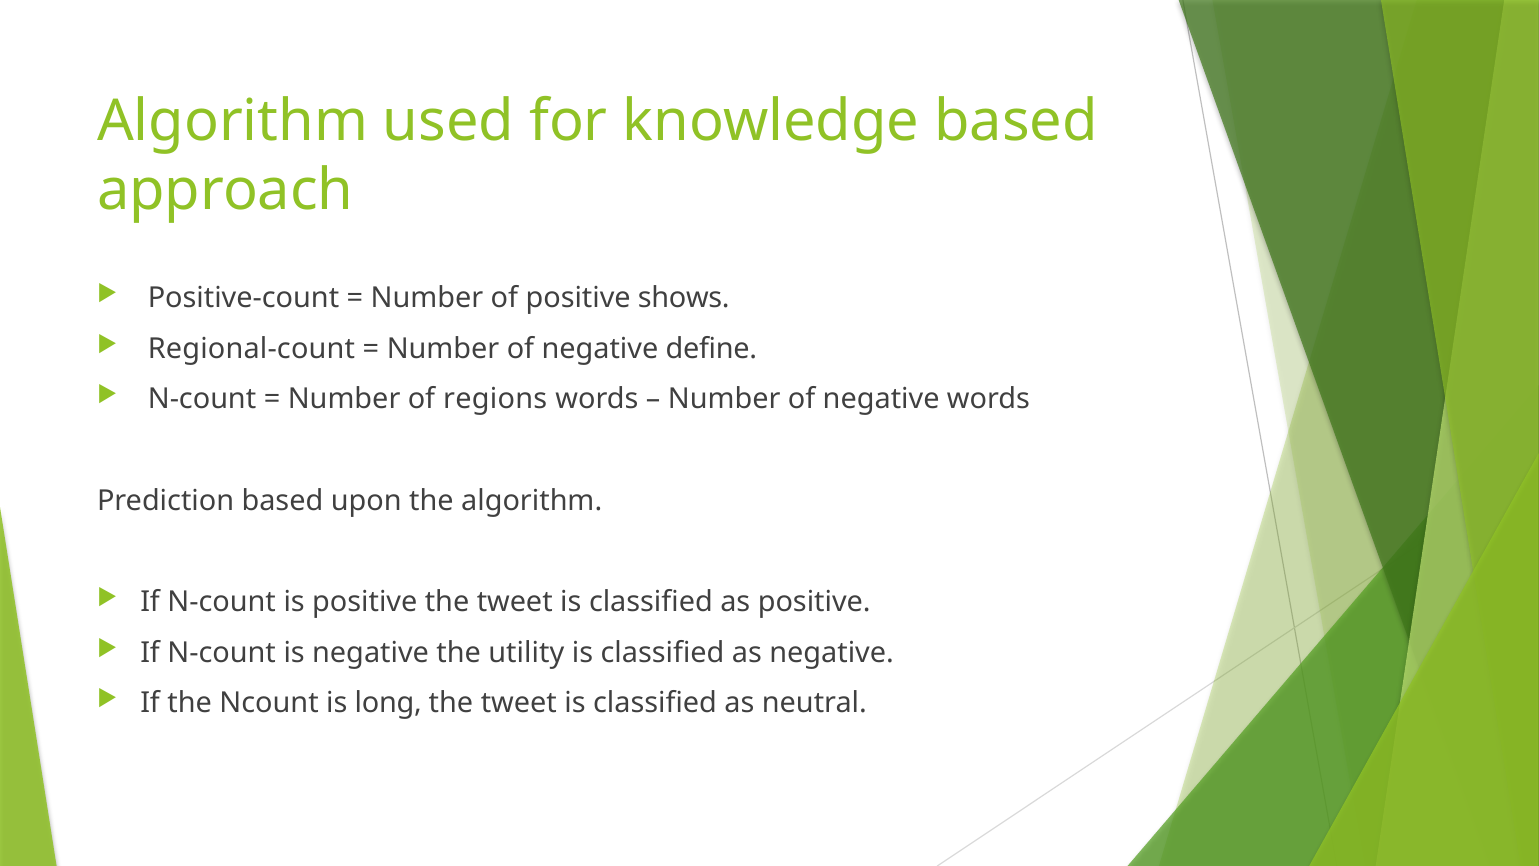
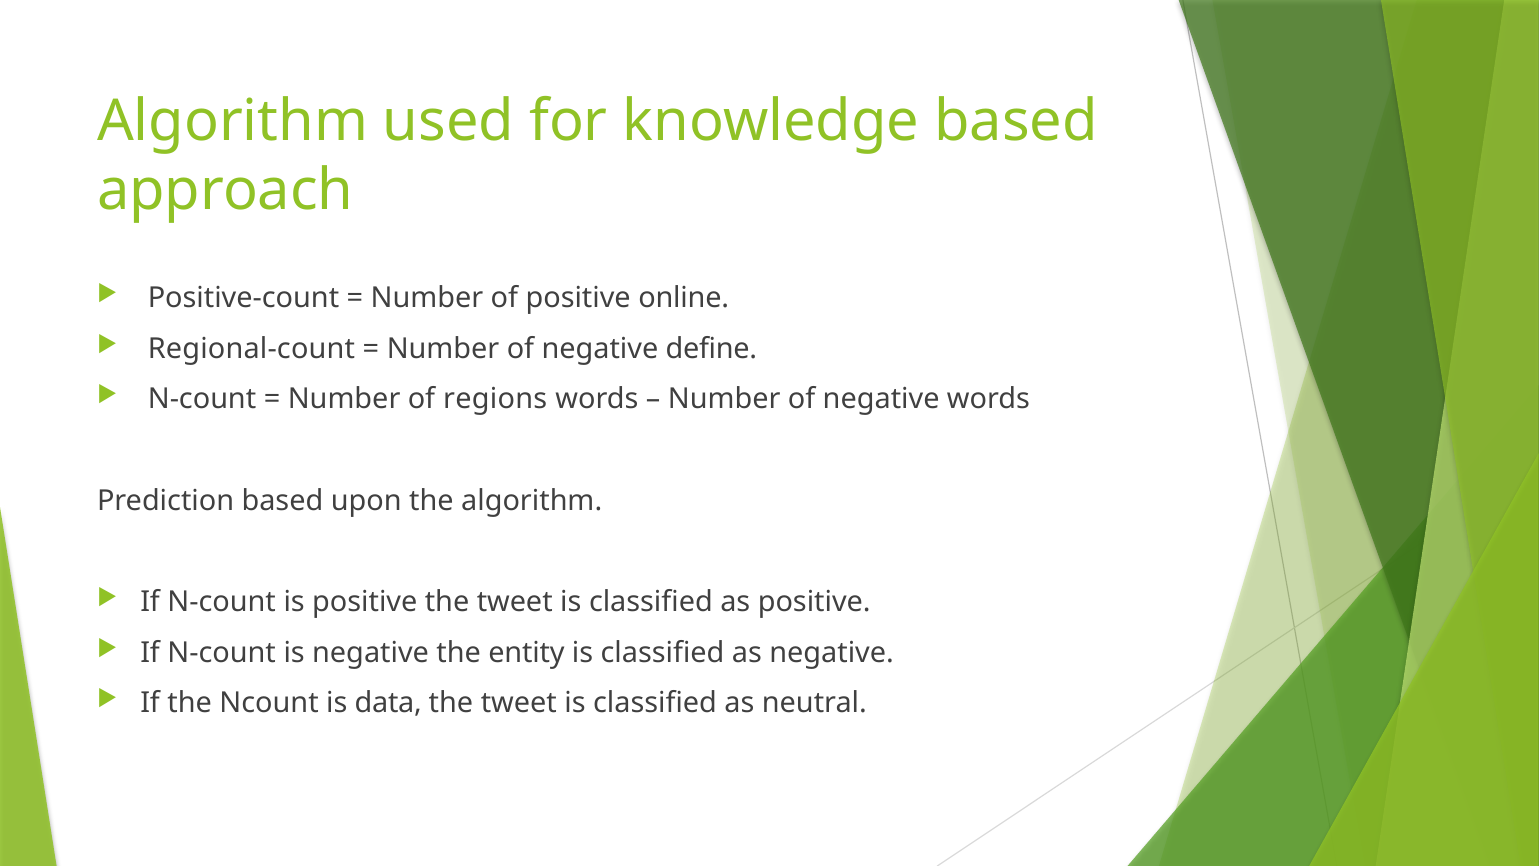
shows: shows -> online (684, 298)
utility: utility -> entity (526, 653)
long: long -> data (388, 703)
